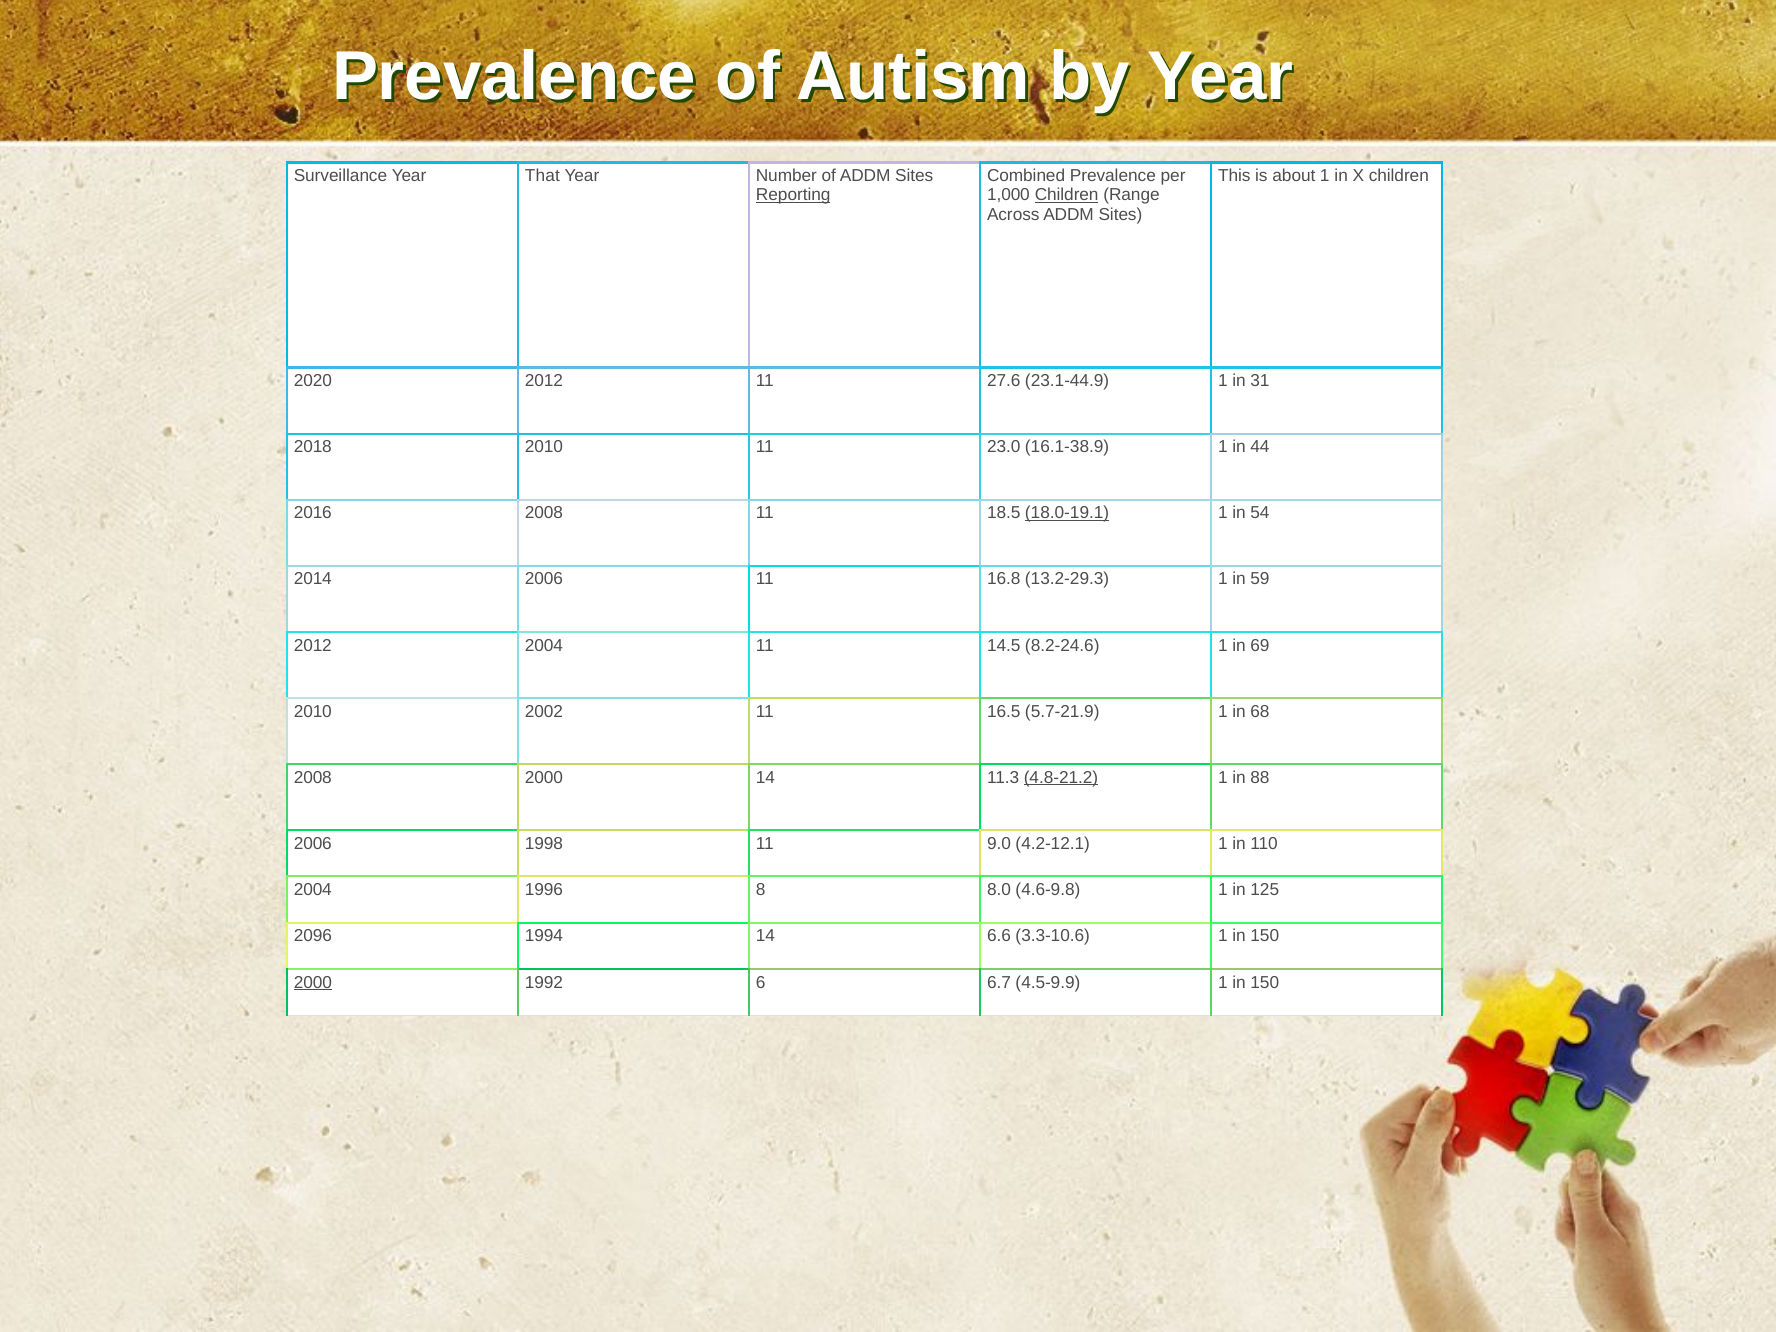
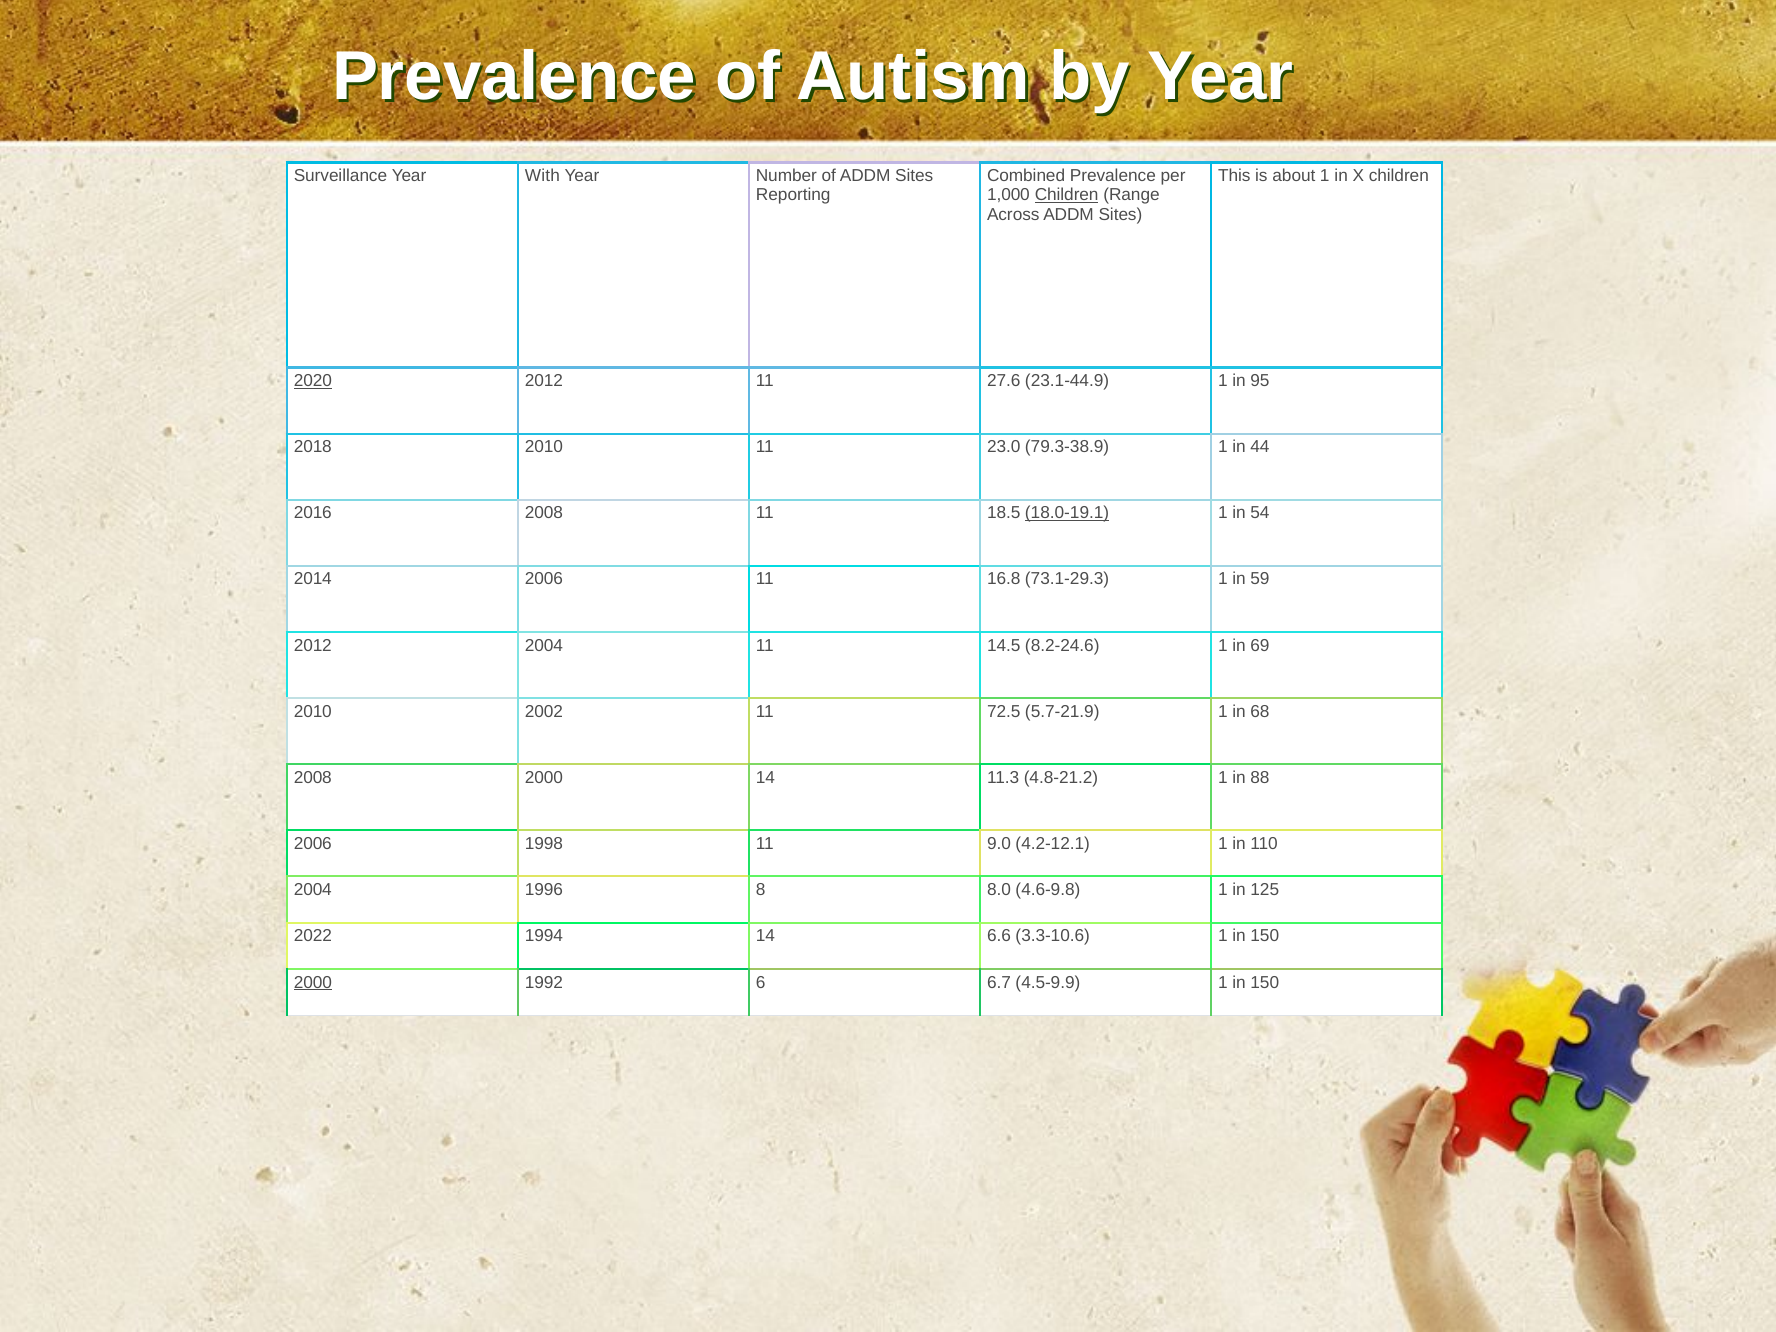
That: That -> With (542, 176)
Reporting underline: present -> none (793, 195)
2020 underline: none -> present (313, 381)
31: 31 -> 95 (1260, 381)
16.1-38.9: 16.1-38.9 -> 79.3-38.9 (1067, 447)
13.2-29.3: 13.2-29.3 -> 73.1-29.3 (1067, 579)
16.5: 16.5 -> 72.5 (1004, 711)
4.8-21.2 underline: present -> none (1061, 777)
2096: 2096 -> 2022 (313, 936)
